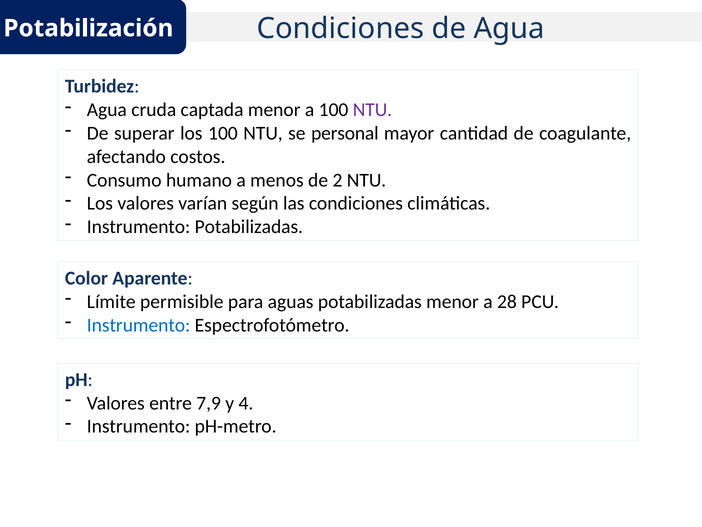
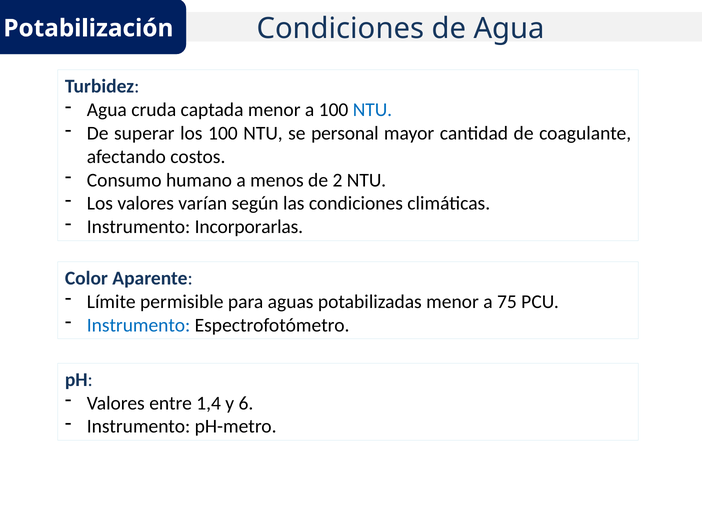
NTU colour: purple -> blue (372, 110)
Instrumento Potabilizadas: Potabilizadas -> Incorporarlas (249, 227)
28: 28 -> 75 (507, 301)
7,9: 7,9 -> 1,4 (209, 403)
4: 4 -> 6 (246, 403)
